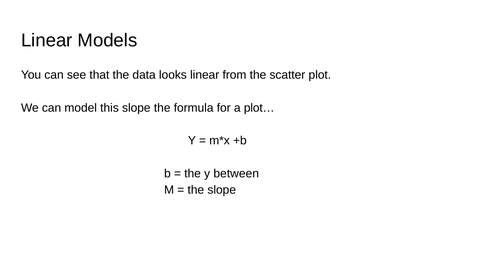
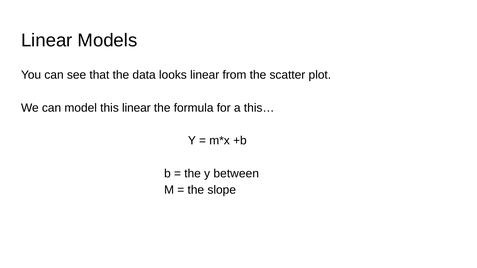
this slope: slope -> linear (136, 108)
plot…: plot… -> this… (259, 108)
